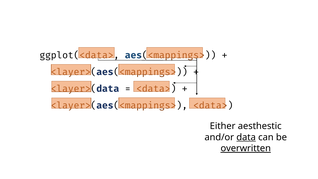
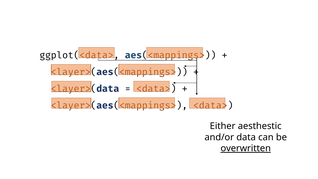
data underline: present -> none (246, 137)
